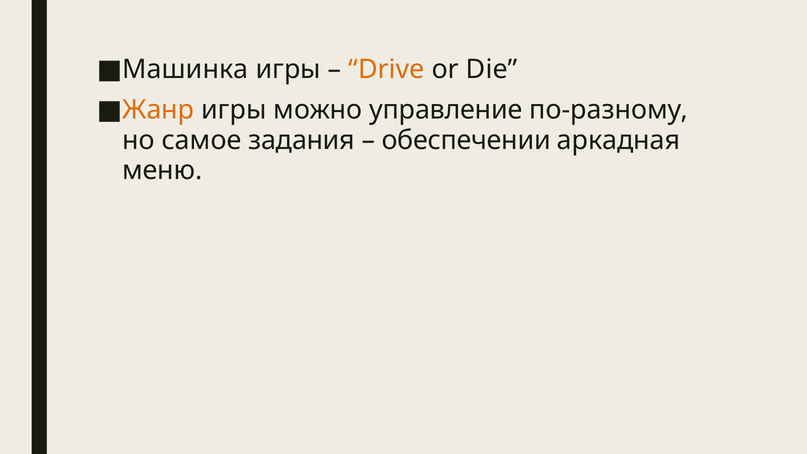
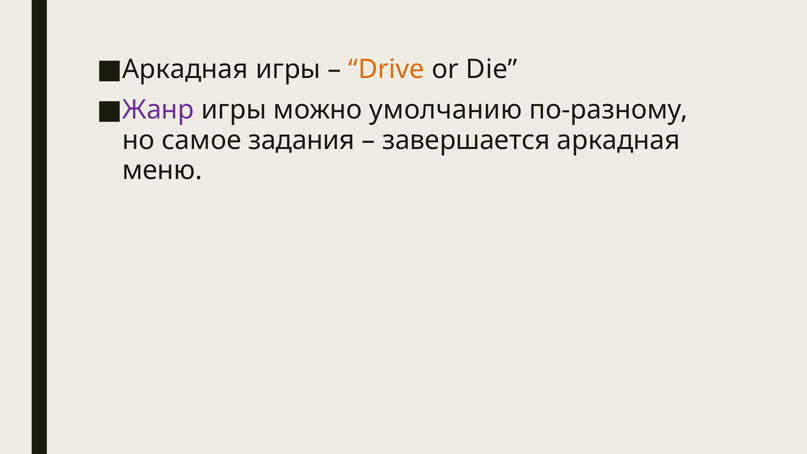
Машинка: Машинка -> Аркадная (185, 69)
Жанр colour: orange -> purple (158, 110)
управление: управление -> умолчанию (446, 110)
обеспечении: обеспечении -> завершается (466, 140)
